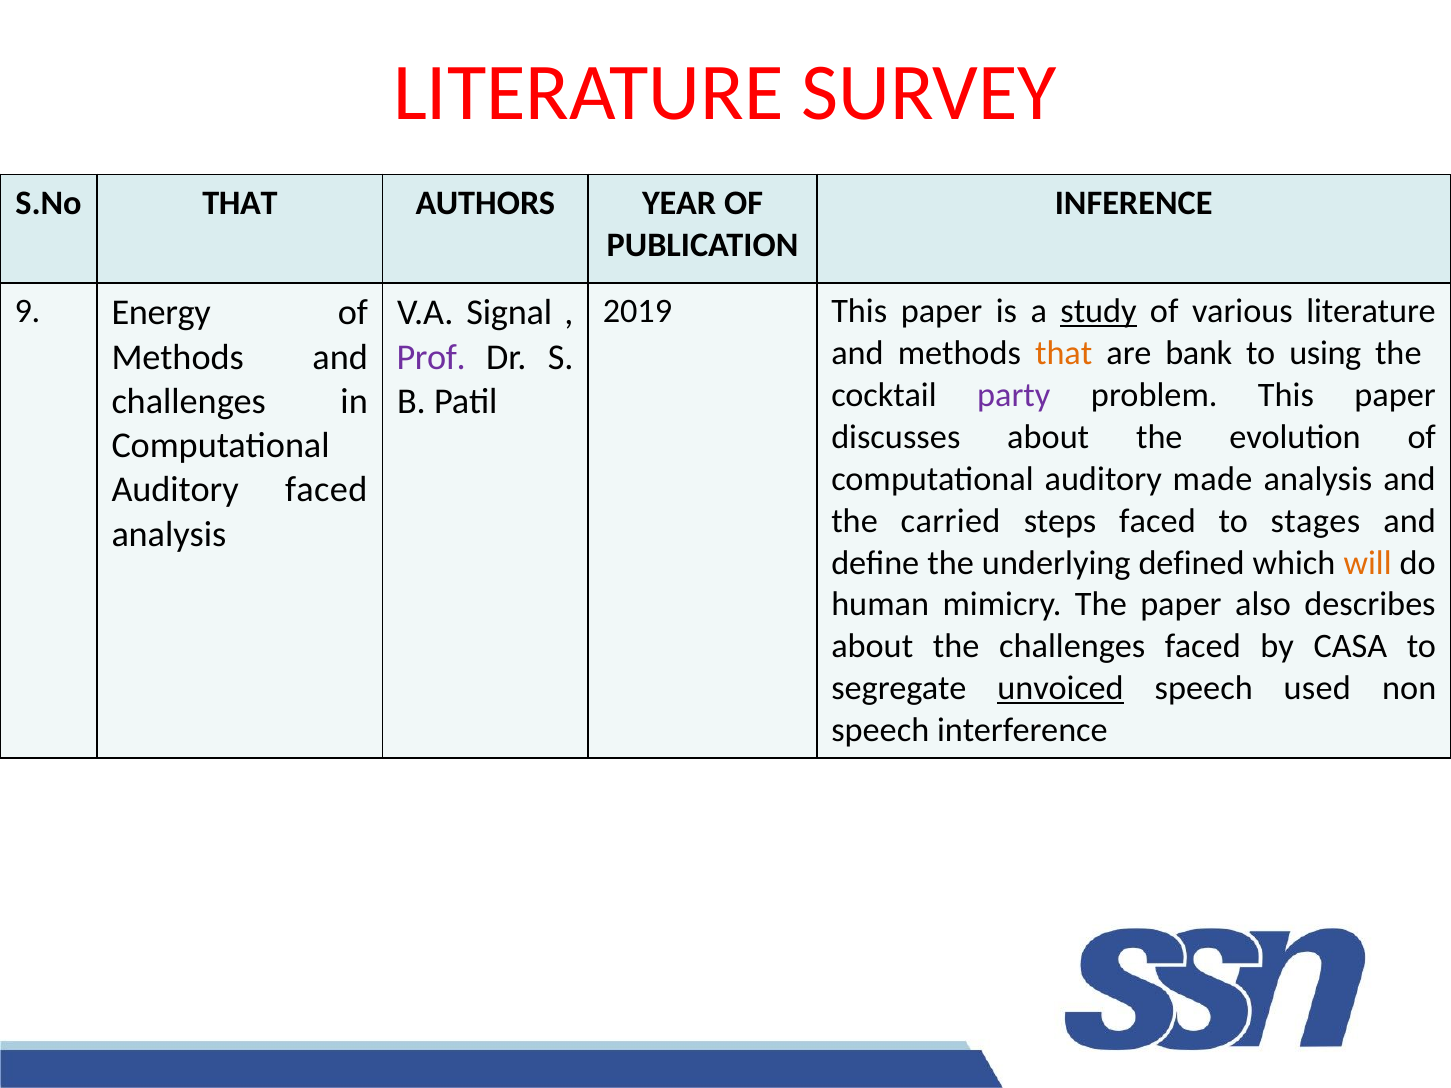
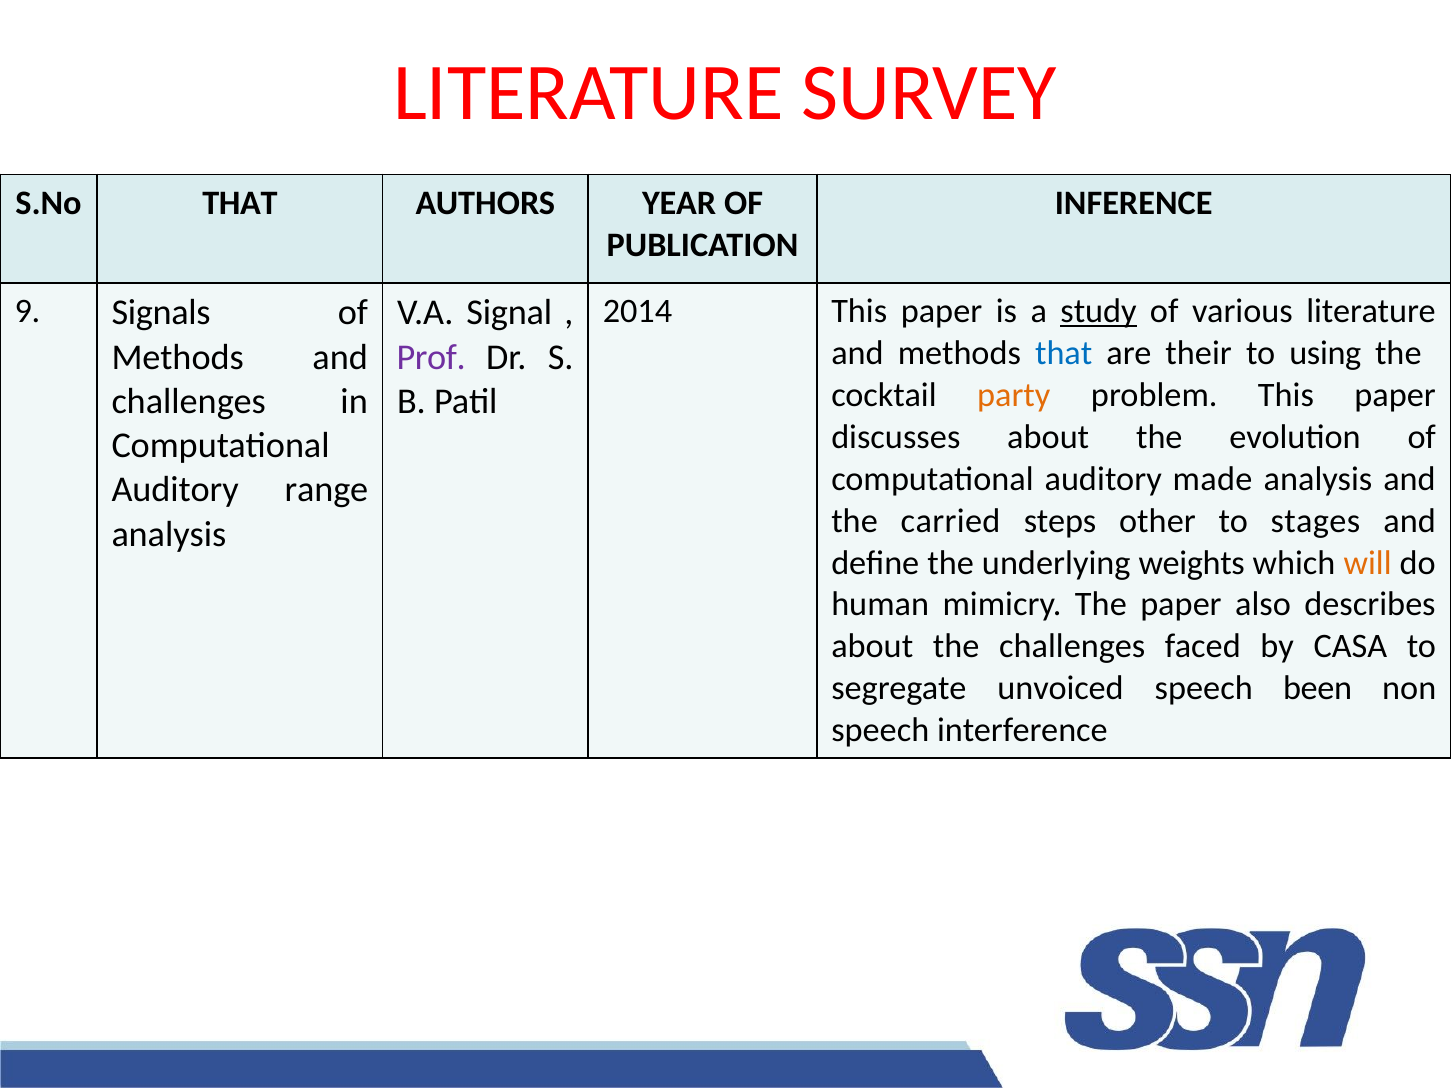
Energy: Energy -> Signals (161, 313)
2019: 2019 -> 2014 (637, 312)
that colour: orange -> blue (1064, 354)
bank: bank -> their (1199, 354)
party colour: purple -> orange (1014, 395)
Auditory faced: faced -> range (326, 490)
steps faced: faced -> other (1157, 521)
defined: defined -> weights (1192, 563)
unvoiced underline: present -> none (1061, 689)
used: used -> been (1318, 689)
